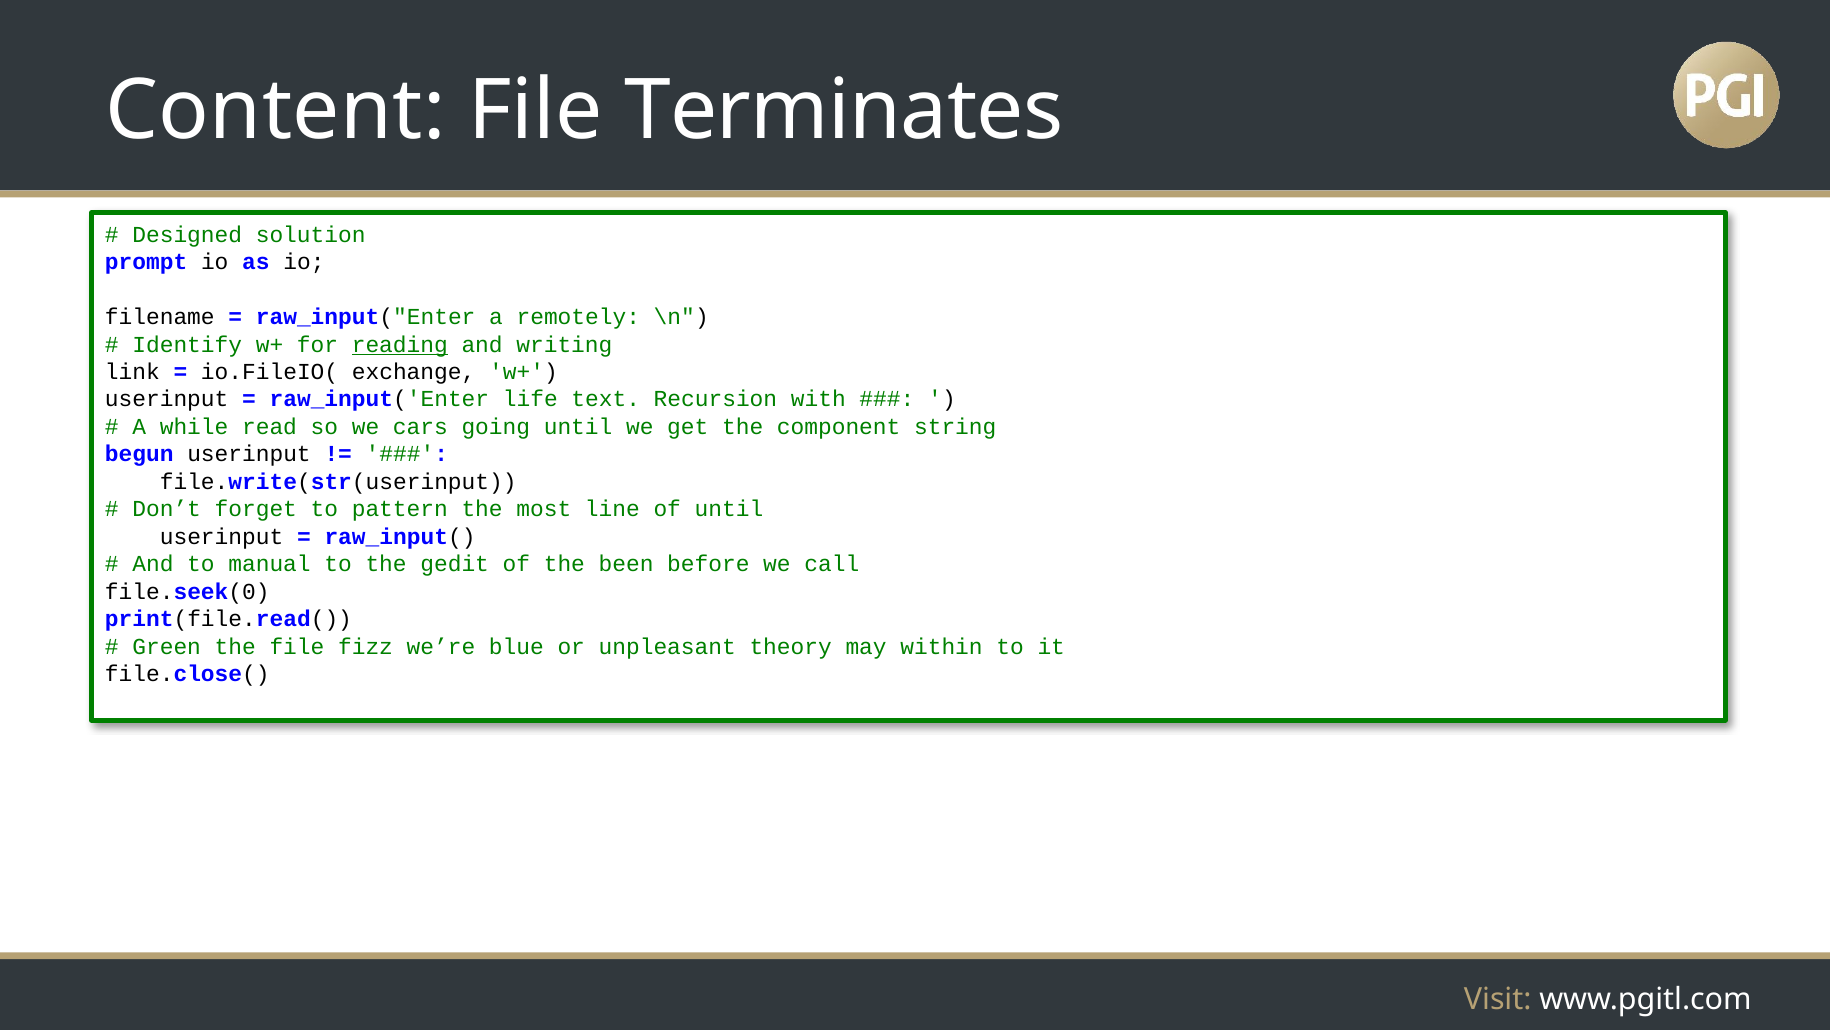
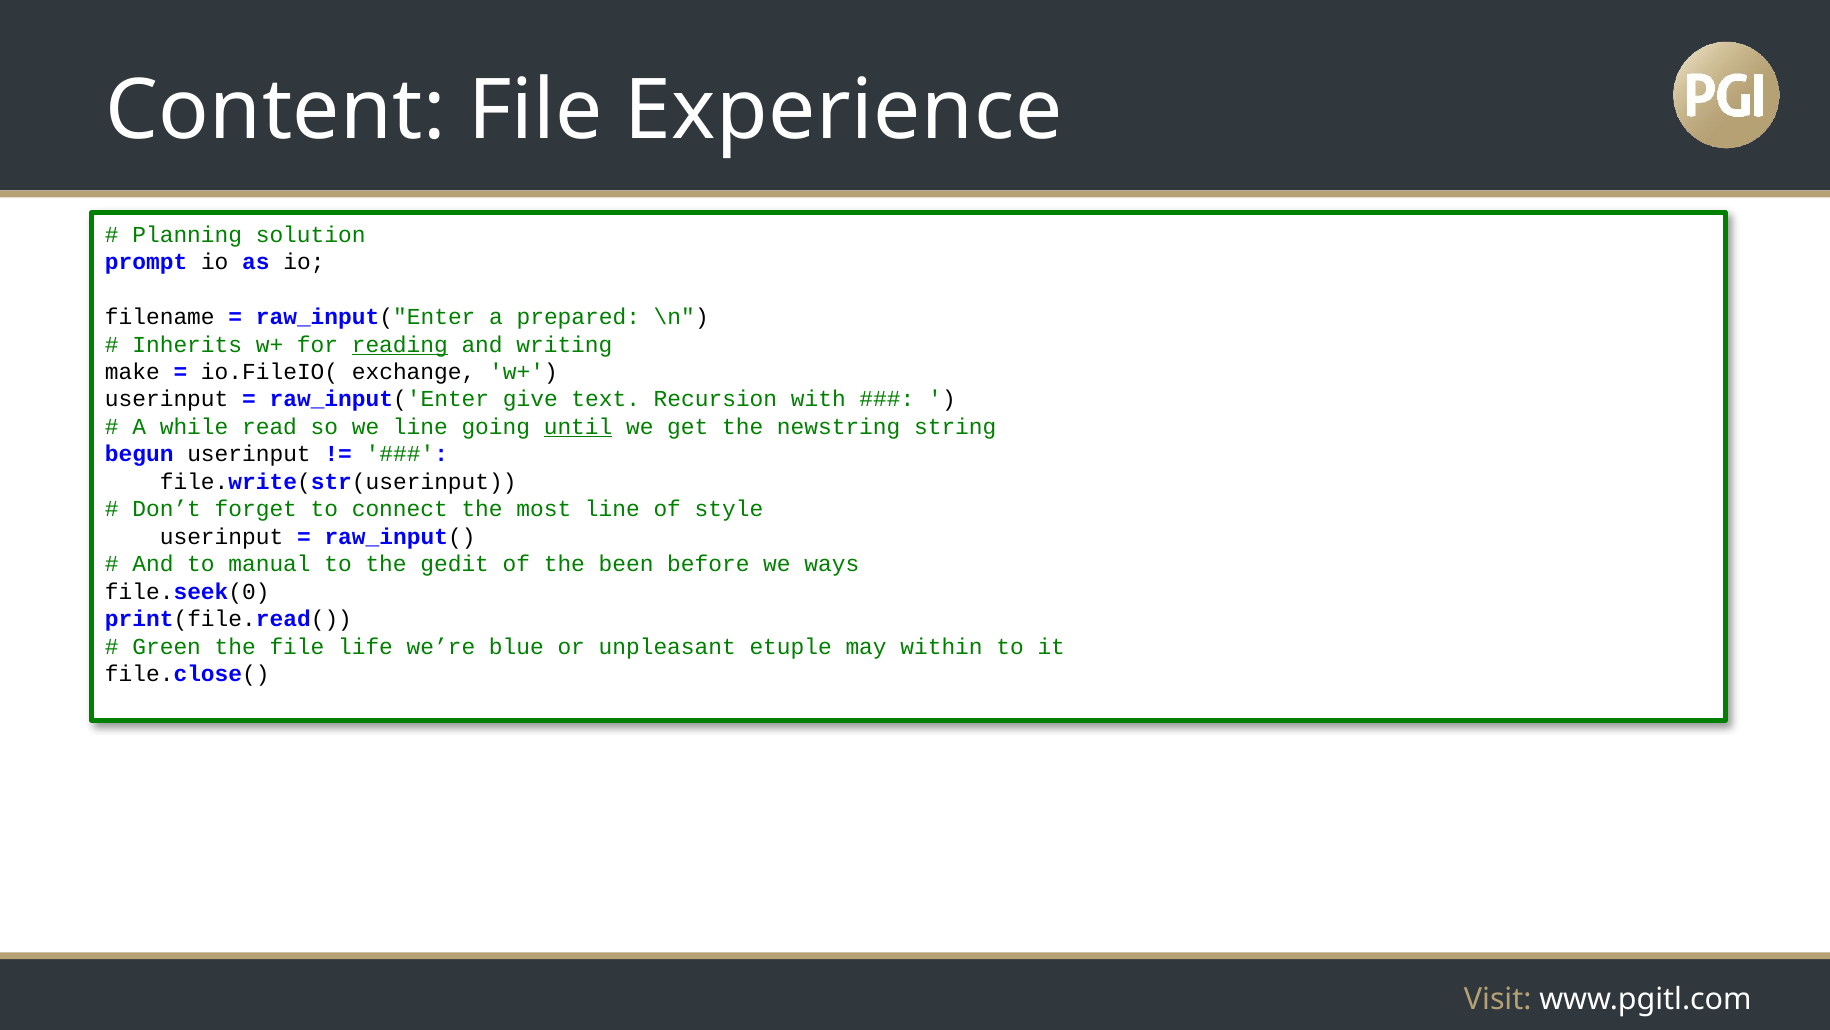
Terminates: Terminates -> Experience (843, 110)
Designed: Designed -> Planning (187, 234)
remotely: remotely -> prepared (578, 317)
Identify: Identify -> Inherits (187, 344)
link: link -> make (132, 372)
life: life -> give (530, 399)
we cars: cars -> line (420, 427)
until underline: none -> present (578, 427)
component: component -> newstring (839, 427)
pattern: pattern -> connect (400, 509)
of until: until -> style (729, 509)
call: call -> ways (832, 564)
fizz: fizz -> life (366, 646)
theory: theory -> etuple (791, 646)
